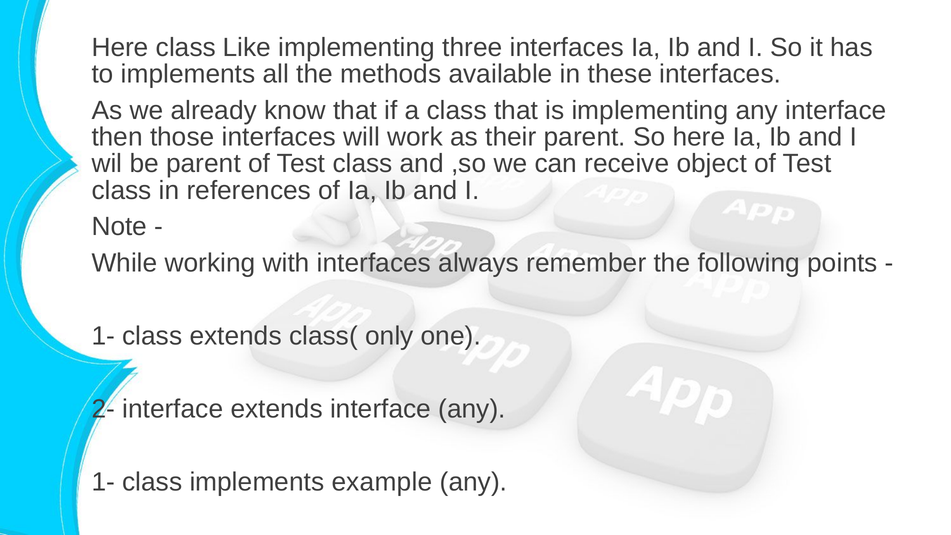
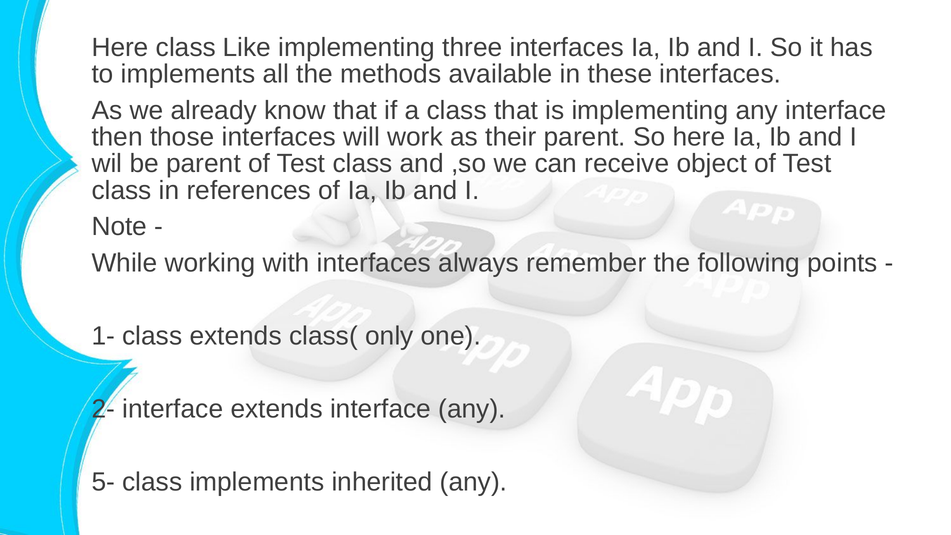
1-: 1- -> 5- (103, 482)
example: example -> inherited (382, 482)
